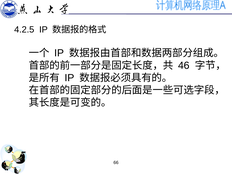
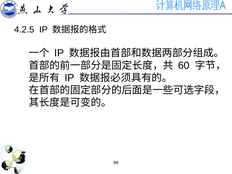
46: 46 -> 60 (184, 65)
